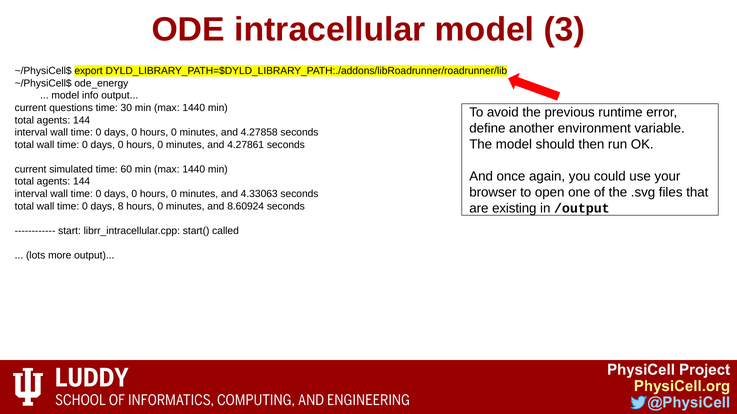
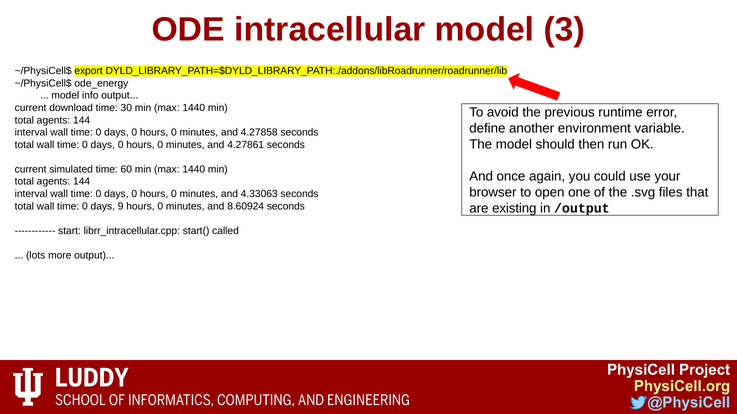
questions: questions -> download (71, 108)
8: 8 -> 9 (121, 206)
